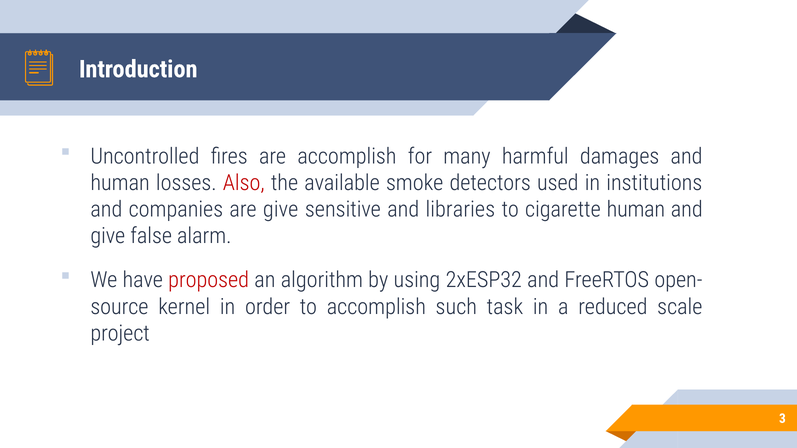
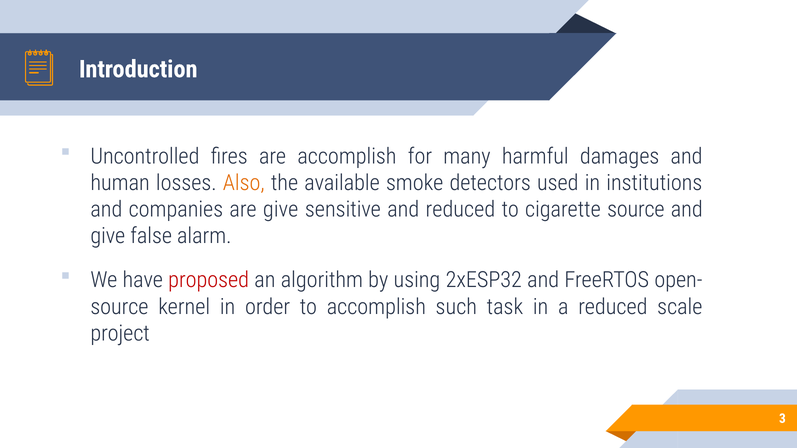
Also colour: red -> orange (244, 183)
and libraries: libraries -> reduced (460, 210)
cigarette human: human -> source (636, 210)
